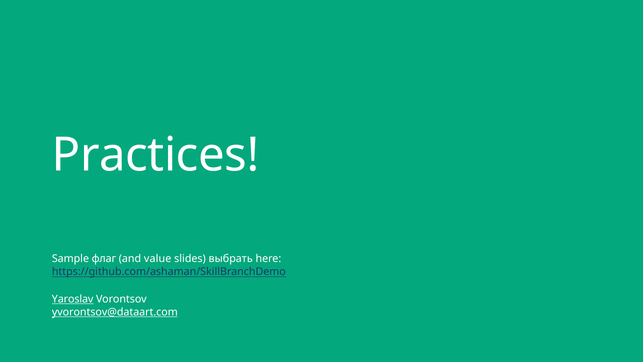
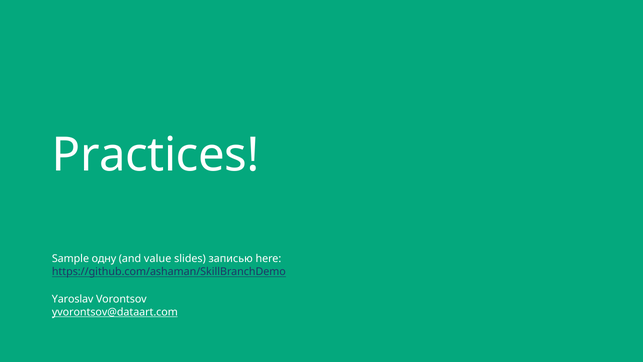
флаг: флаг -> одну (104, 259)
выбрать: выбрать -> записью (231, 259)
Yaroslav underline: present -> none (73, 299)
